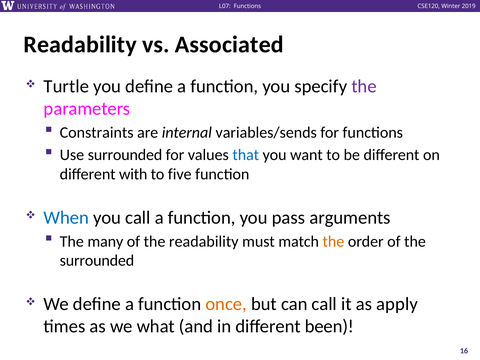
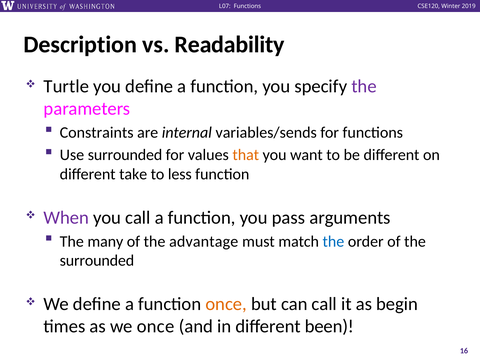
Readability: Readability -> Description (80, 45)
Associated: Associated -> Readability (230, 45)
that colour: blue -> orange (246, 155)
with: with -> take (133, 174)
five: five -> less (180, 174)
When colour: blue -> purple (66, 218)
the readability: readability -> advantage (204, 241)
the colour: orange -> blue (333, 241)
apply: apply -> begin (397, 304)
we what: what -> once (156, 326)
